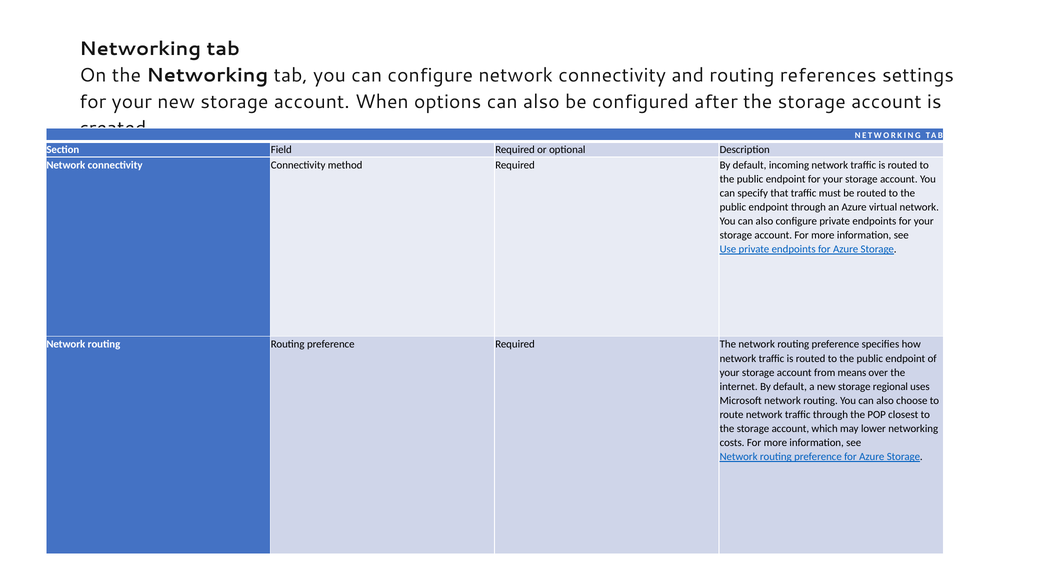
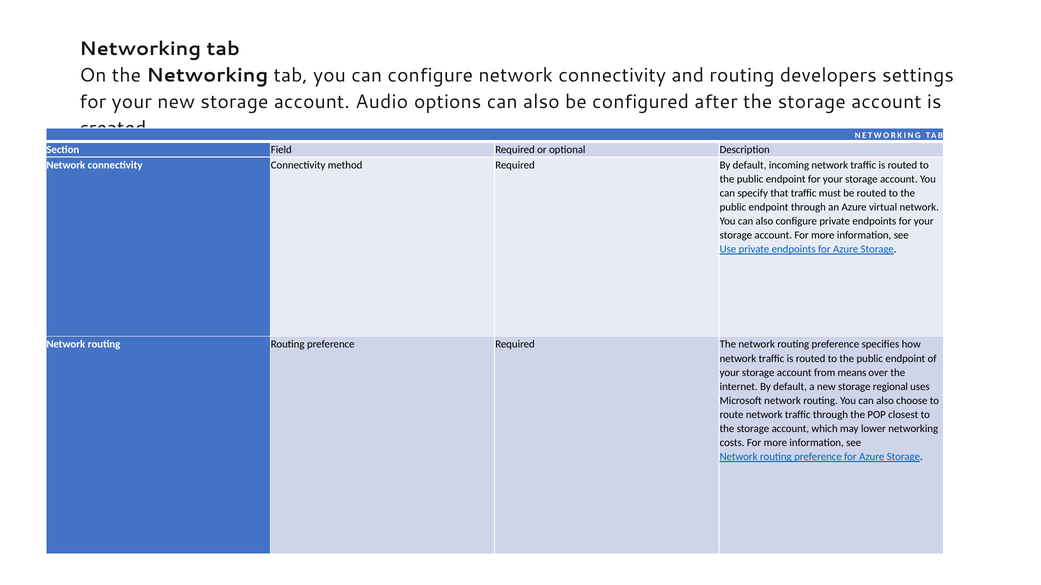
references: references -> developers (828, 75)
When: When -> Audio (382, 102)
